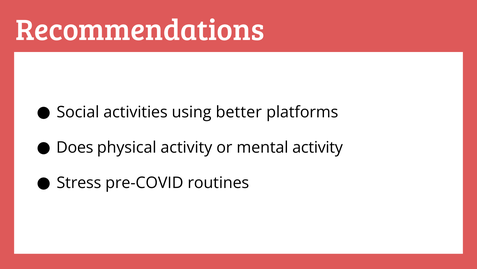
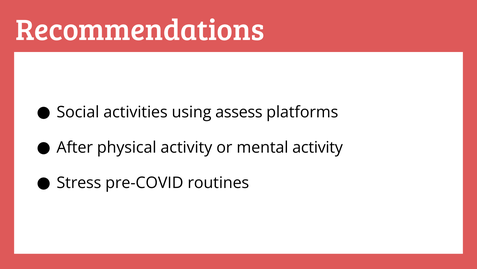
better: better -> assess (239, 112)
Does: Does -> After (75, 147)
